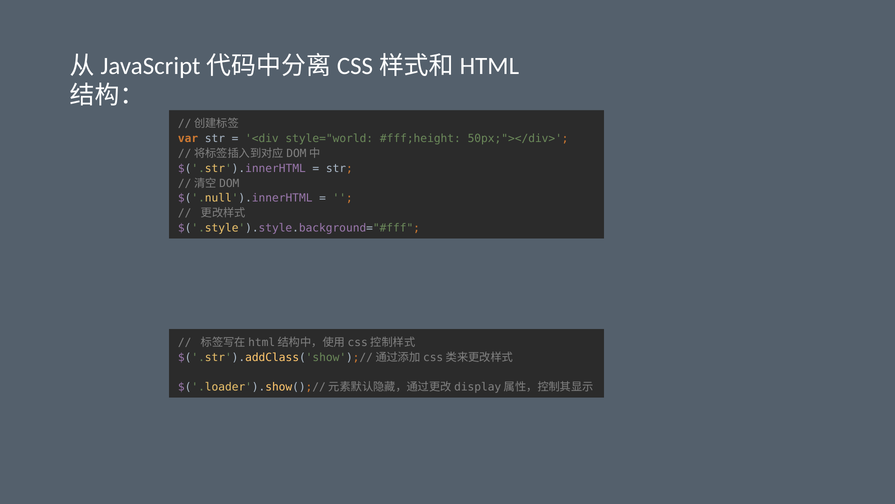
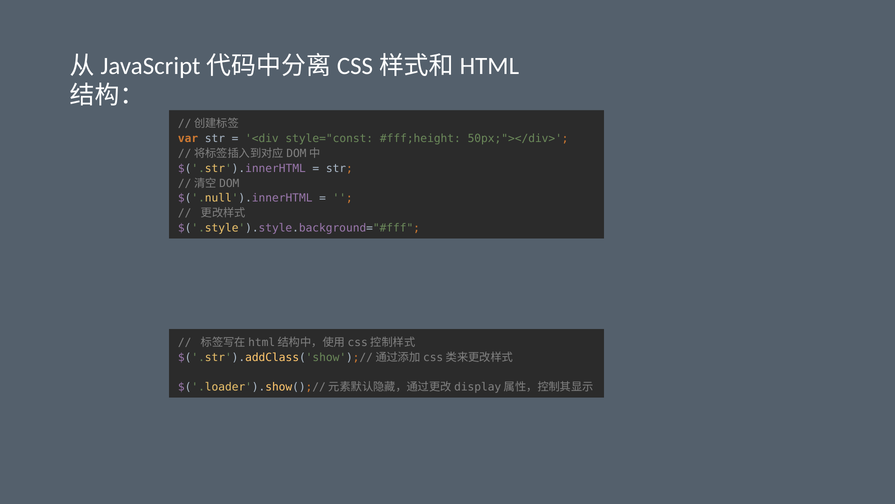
style="world: style="world -> style="const (329, 138)
